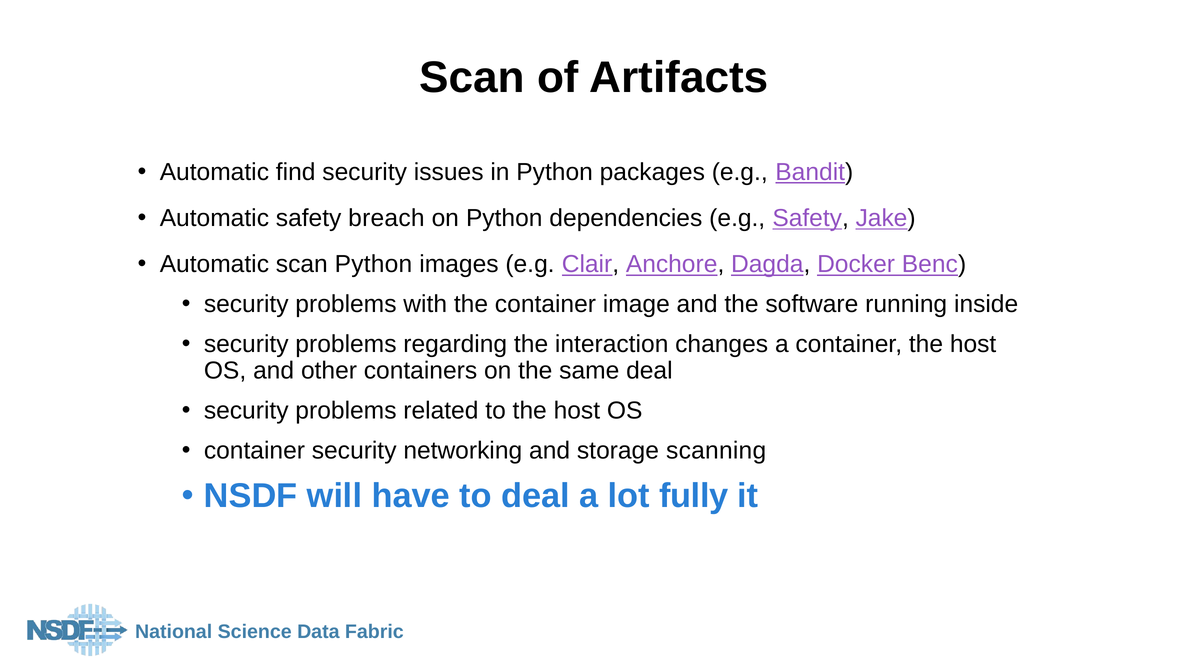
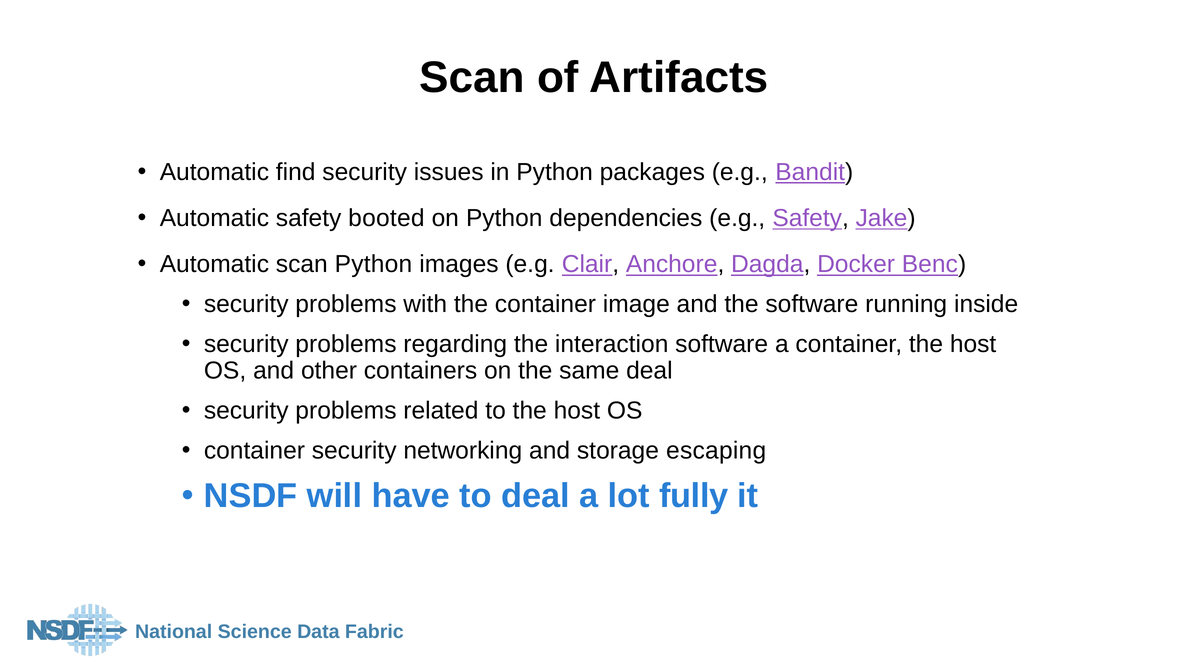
breach: breach -> booted (386, 218)
interaction changes: changes -> software (722, 344)
scanning: scanning -> escaping (716, 451)
